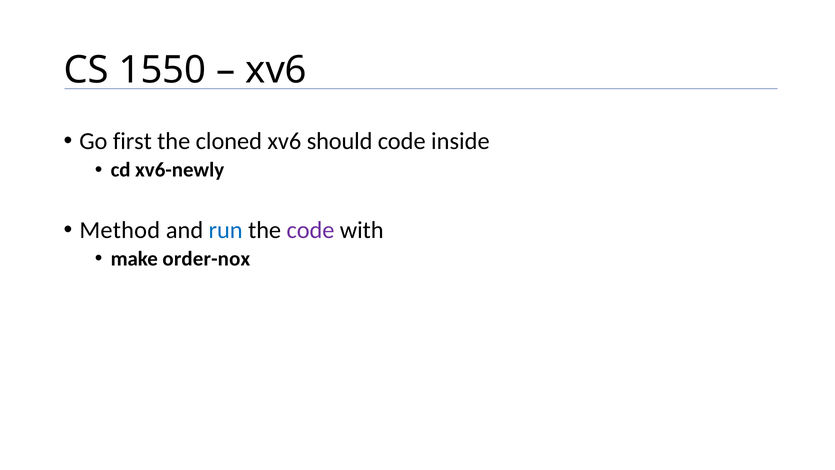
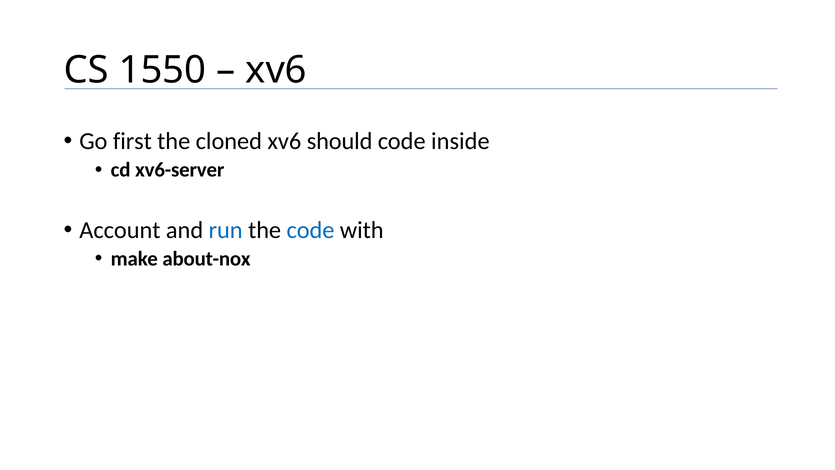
xv6-newly: xv6-newly -> xv6-server (180, 170)
Method: Method -> Account (120, 230)
code colour: purple -> blue (311, 230)
order-nox: order-nox -> about-nox (206, 259)
